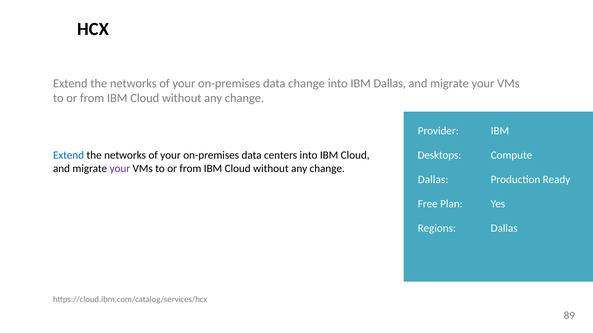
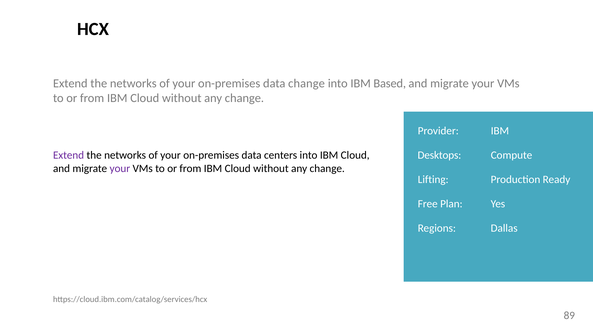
IBM Dallas: Dallas -> Based (390, 83)
Extend colour: blue -> purple (69, 156)
Dallas: Dallas -> Lifting (433, 180)
